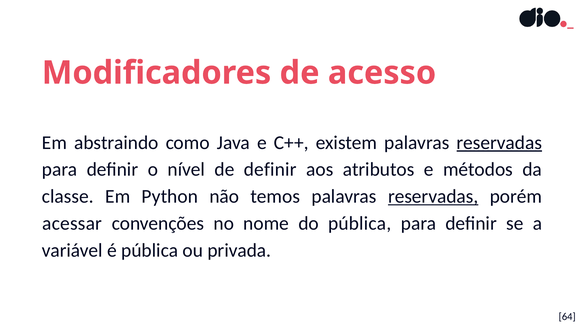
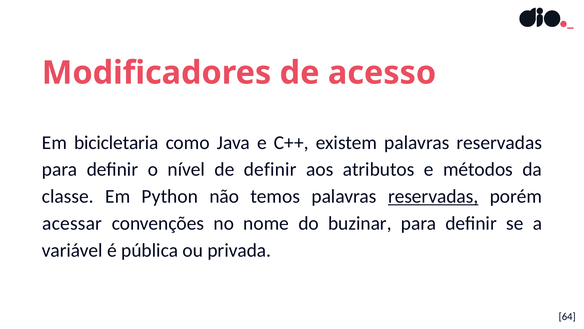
abstraindo: abstraindo -> bicicletaria (116, 142)
reservadas underline: present -> none (499, 142)
do pública: pública -> buzinar (360, 223)
